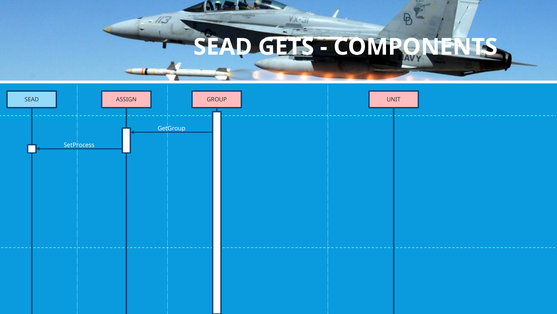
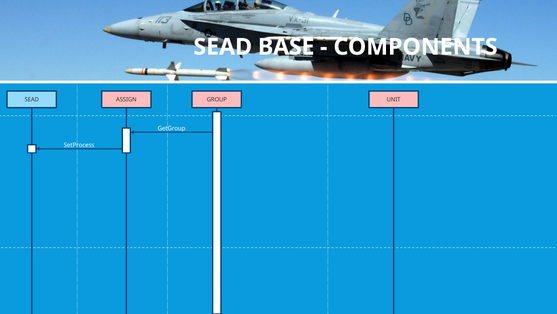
GETS: GETS -> BASE (286, 47)
